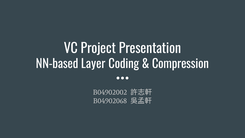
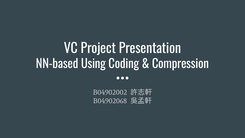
Layer: Layer -> Using (93, 64)
